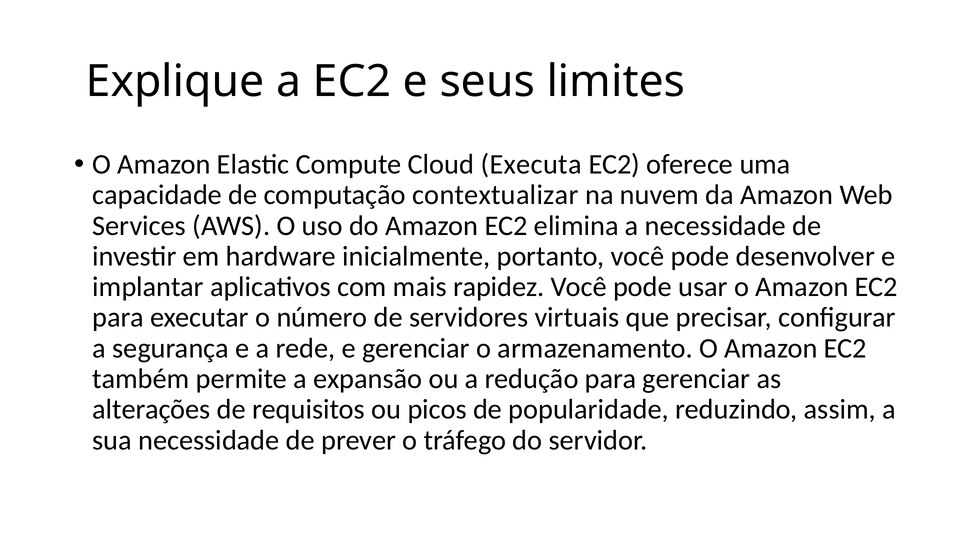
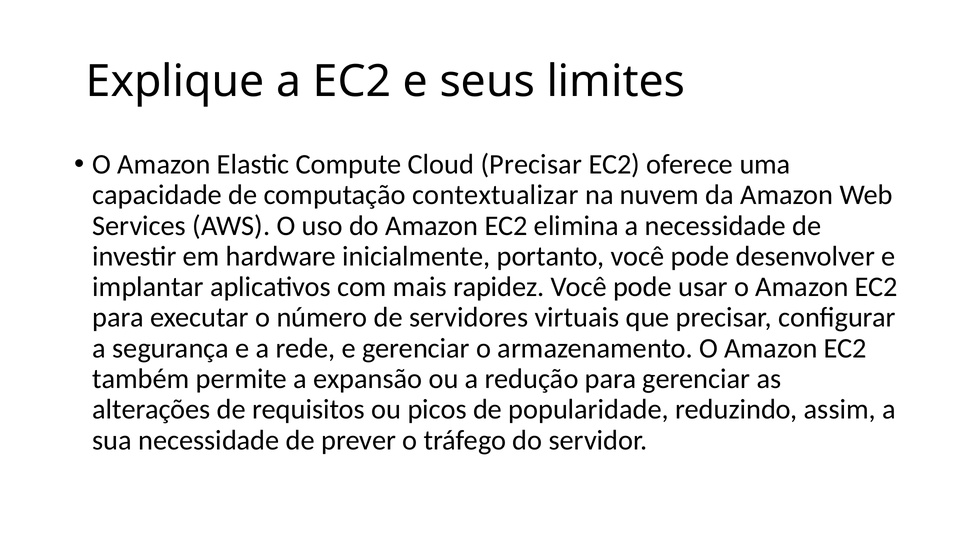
Cloud Executa: Executa -> Precisar (531, 165)
